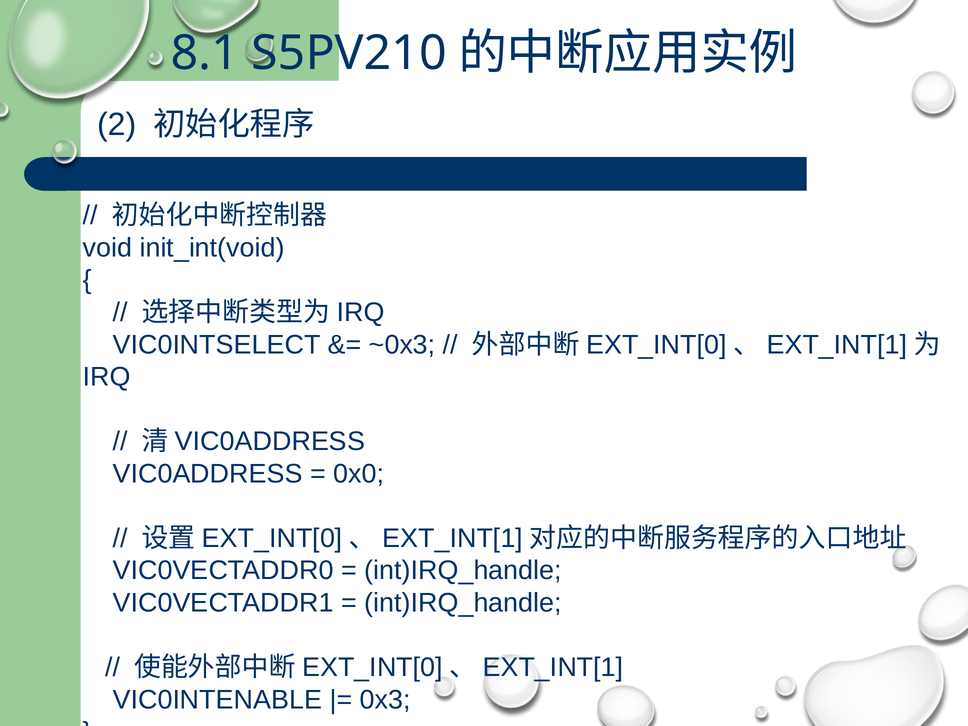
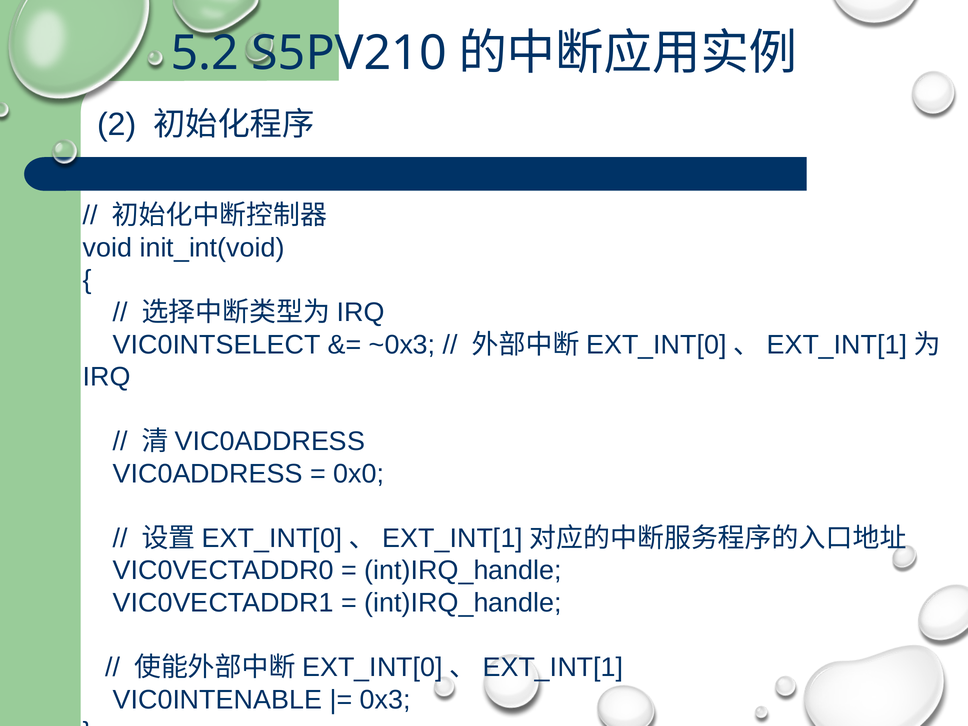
8.1: 8.1 -> 5.2 (205, 53)
